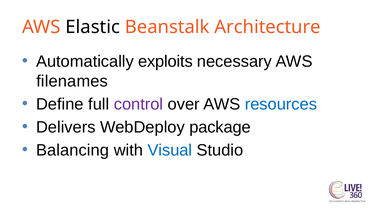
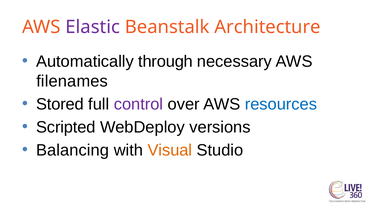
Elastic colour: black -> purple (93, 27)
exploits: exploits -> through (165, 61)
Define: Define -> Stored (60, 104)
Delivers: Delivers -> Scripted (66, 127)
package: package -> versions (220, 127)
Visual colour: blue -> orange (170, 150)
